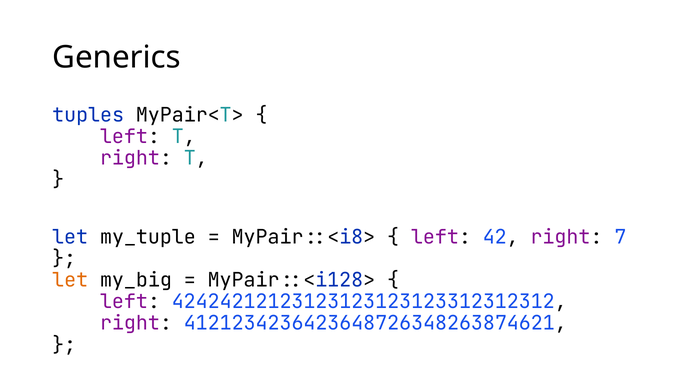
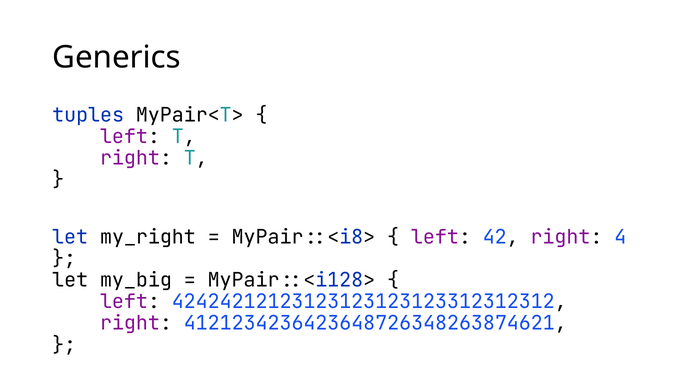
my_tuple: my_tuple -> my_right (148, 237)
7: 7 -> 4 (620, 237)
let colour: orange -> black (70, 280)
